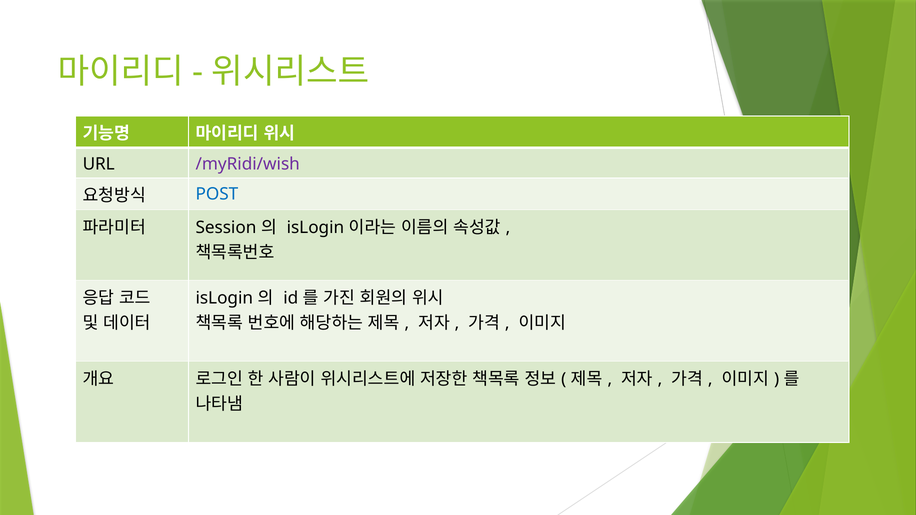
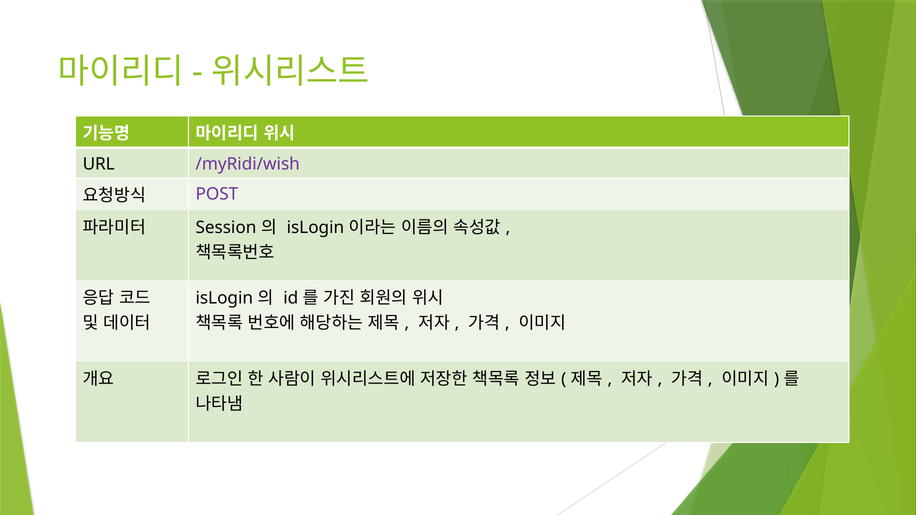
POST colour: blue -> purple (217, 194)
